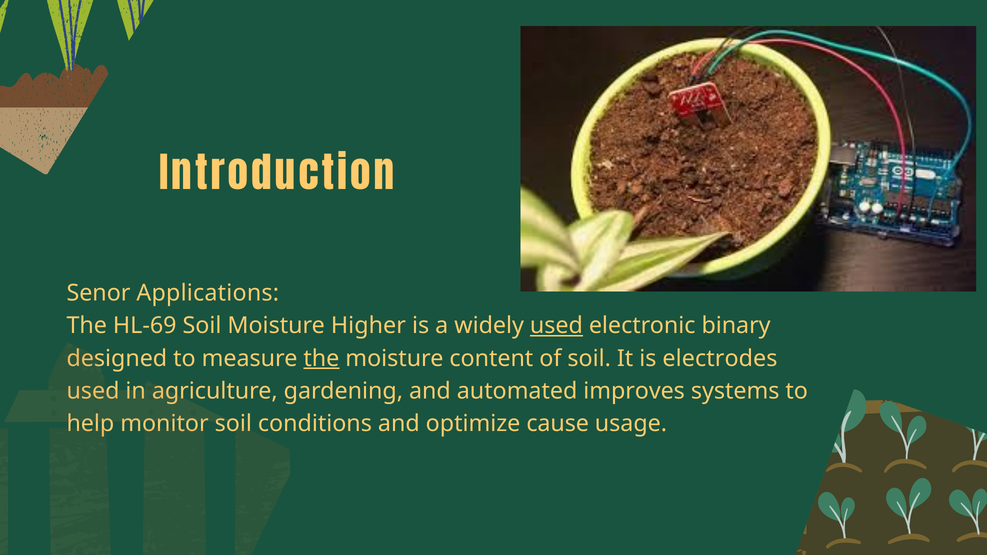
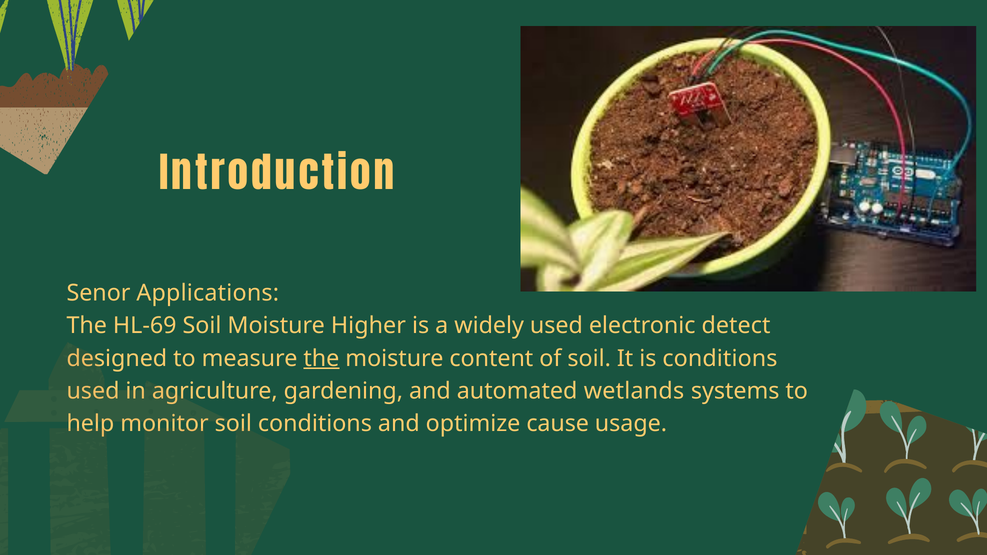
used underline: present -> none (556, 326)
binary: binary -> detect (736, 326)
is electrodes: electrodes -> conditions (720, 359)
improves: improves -> wetlands (634, 391)
